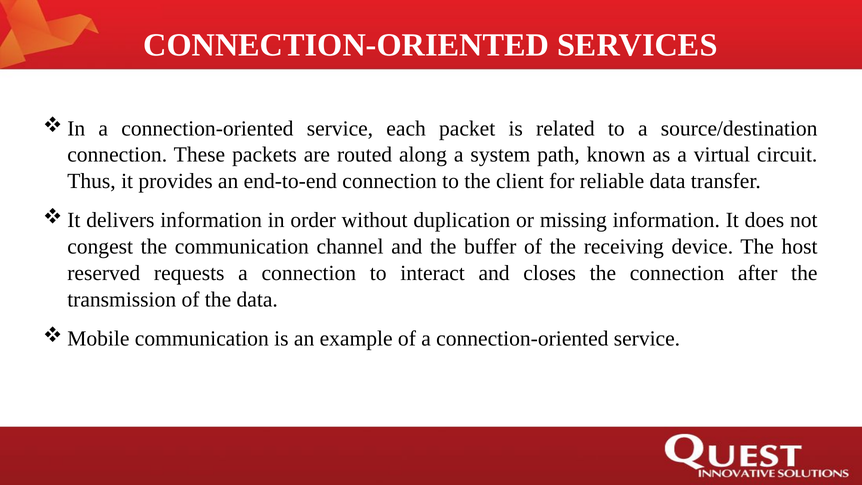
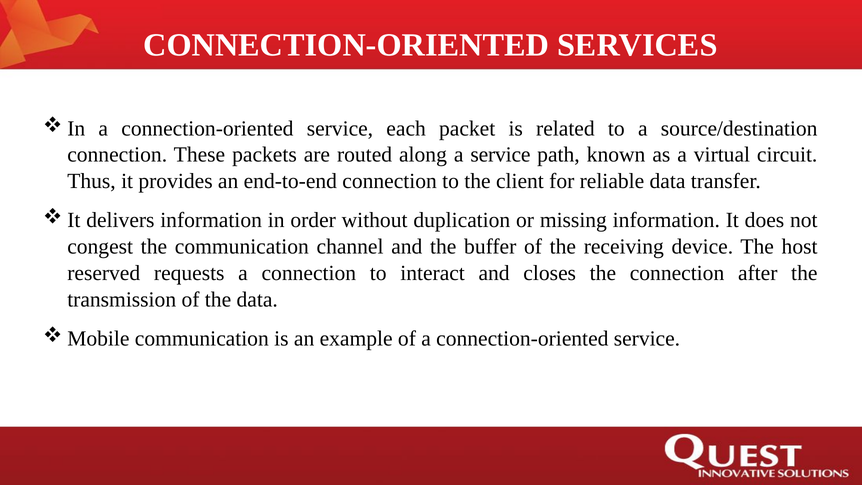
a system: system -> service (500, 155)
